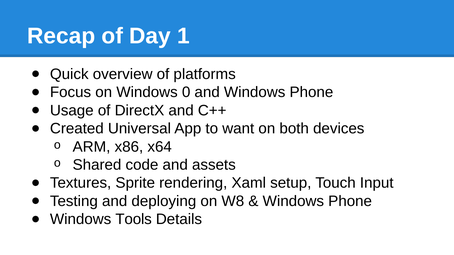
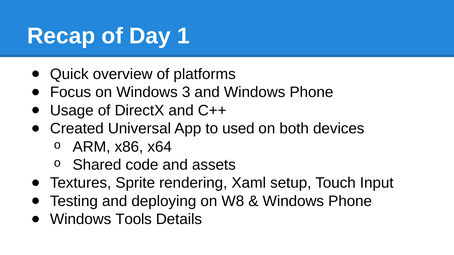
0: 0 -> 3 (186, 92)
want: want -> used (238, 129)
